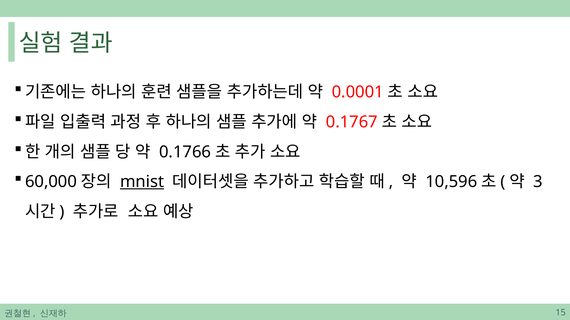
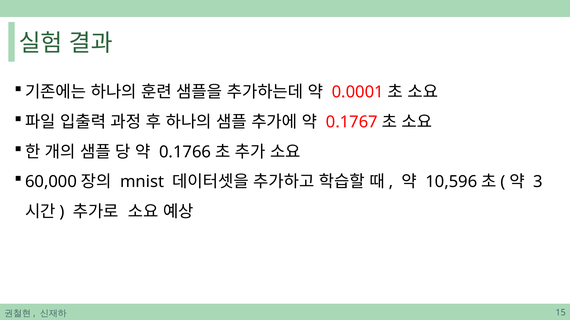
mnist underline: present -> none (142, 182)
